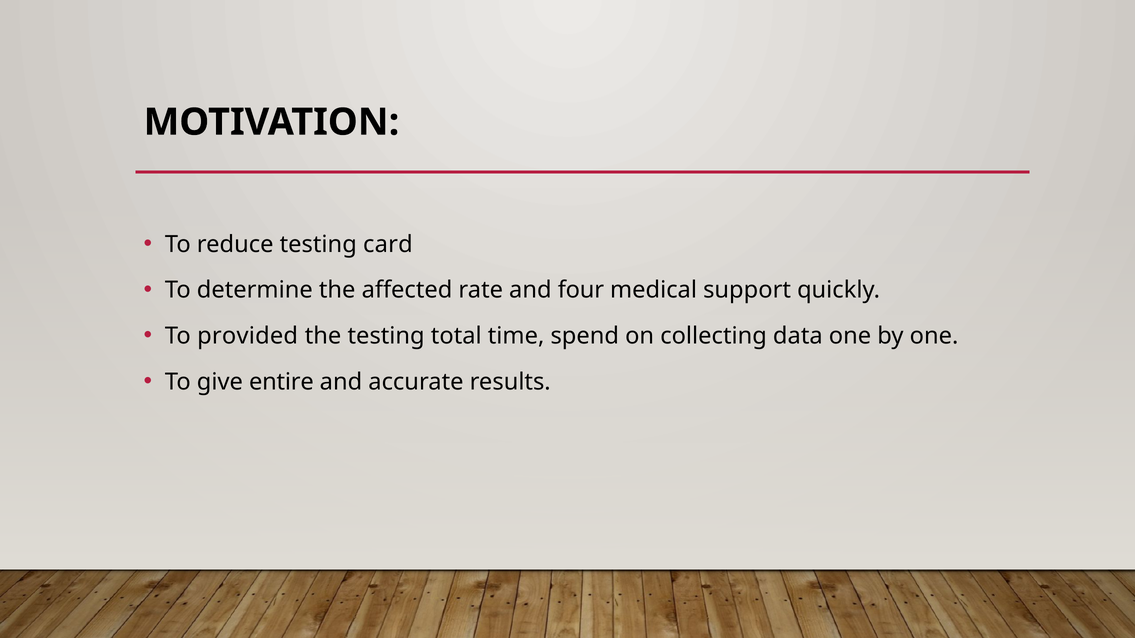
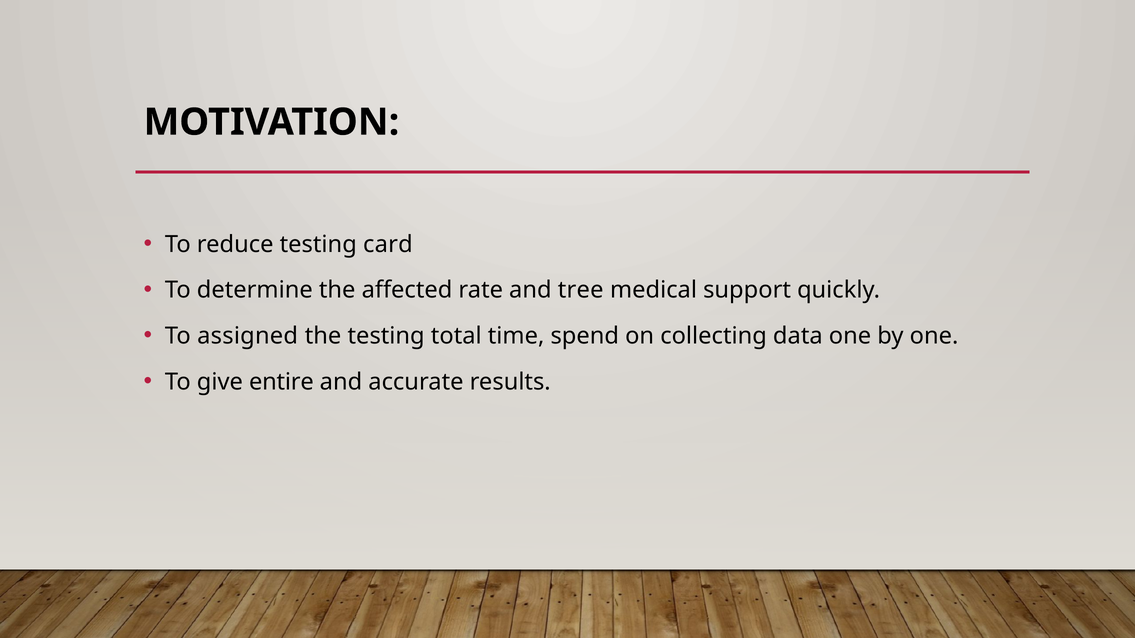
four: four -> tree (581, 290)
provided: provided -> assigned (248, 336)
